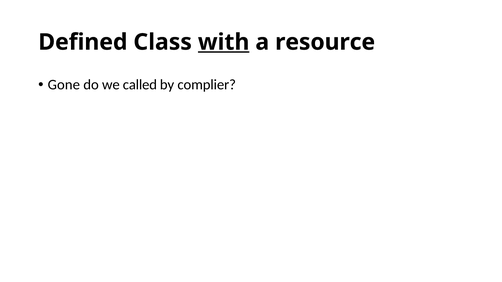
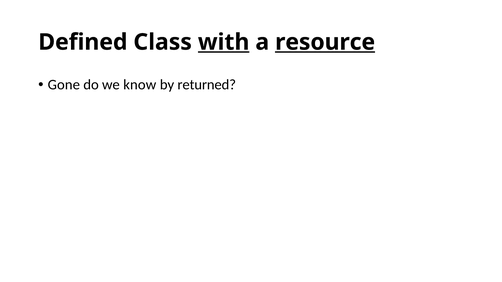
resource underline: none -> present (325, 42)
called: called -> know (140, 85)
complier: complier -> returned (207, 85)
